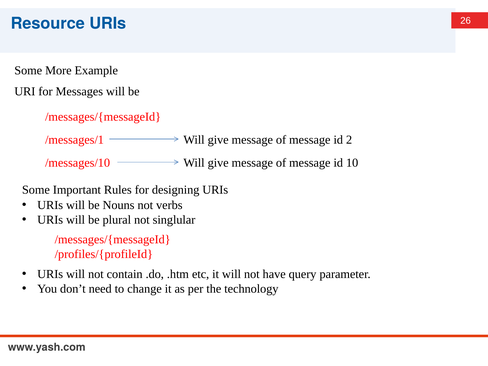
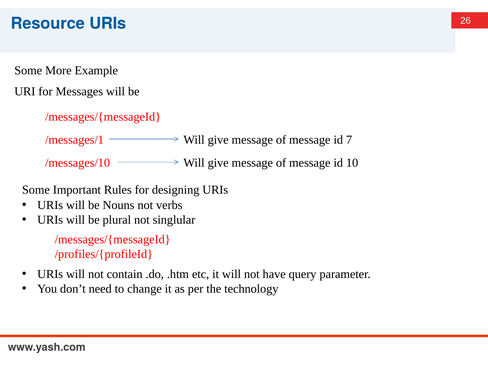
2: 2 -> 7 (349, 140)
